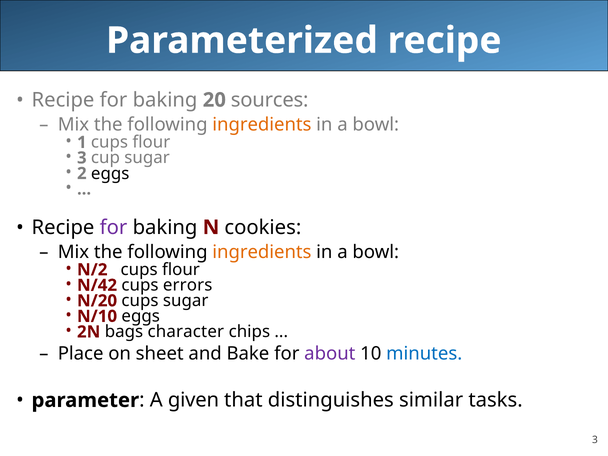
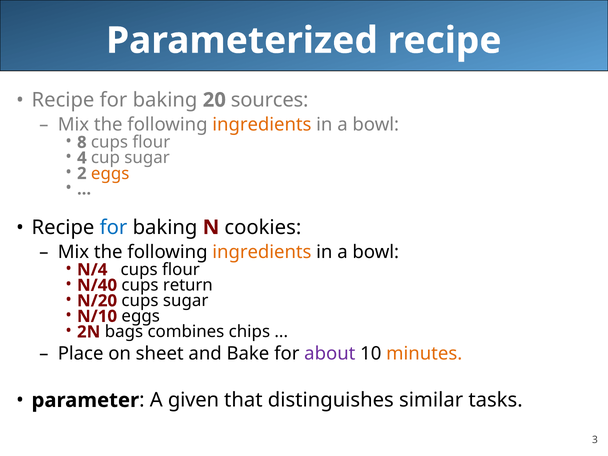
1: 1 -> 8 (82, 142)
3: 3 -> 4 (82, 158)
eggs colour: black -> orange (110, 173)
for colour: purple -> blue (114, 227)
N/2: N/2 -> N/4 (92, 270)
N/42: N/42 -> N/40 (97, 285)
errors: errors -> return (188, 285)
character: character -> combines (186, 332)
minutes colour: blue -> orange (424, 353)
